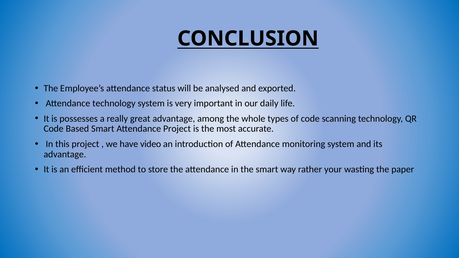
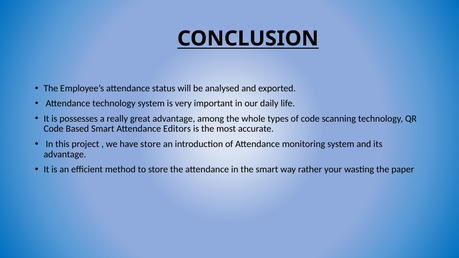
Attendance Project: Project -> Editors (177, 129)
have video: video -> store (151, 144)
